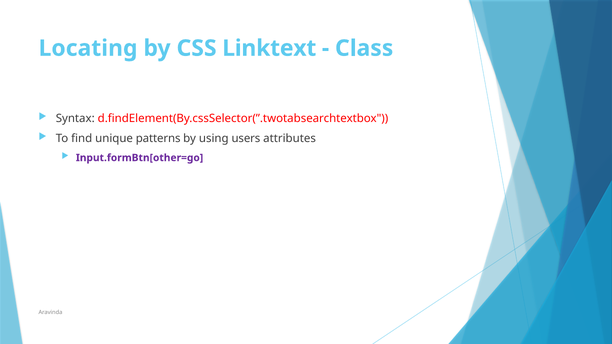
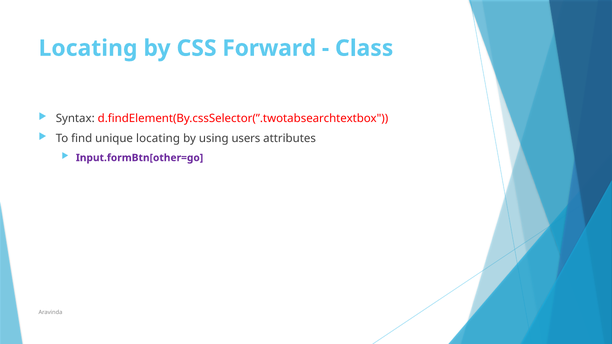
Linktext: Linktext -> Forward (269, 48)
unique patterns: patterns -> locating (158, 139)
